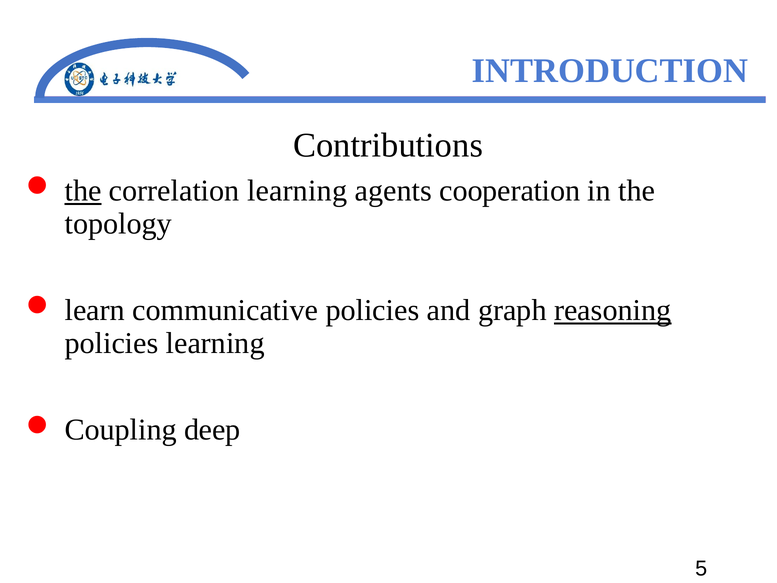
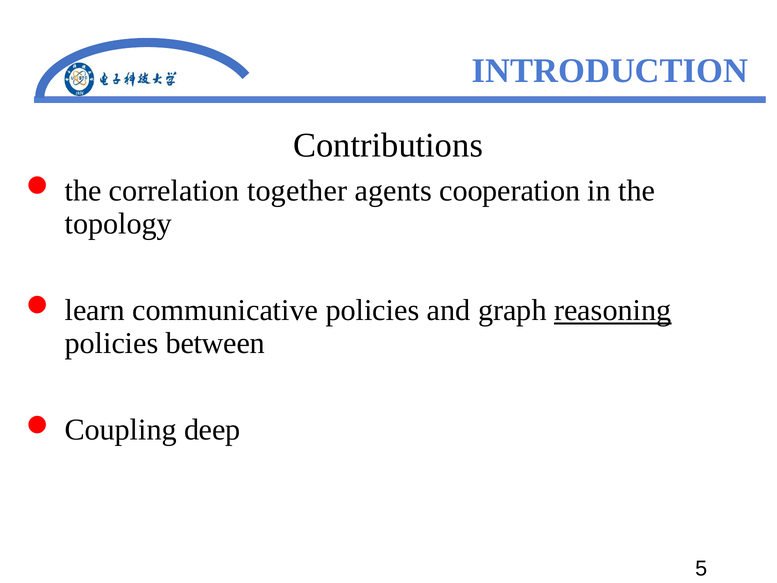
the underline: present -> none (83, 191)
correlation learning: learning -> together (297, 191)
policies learning: learning -> between (215, 343)
